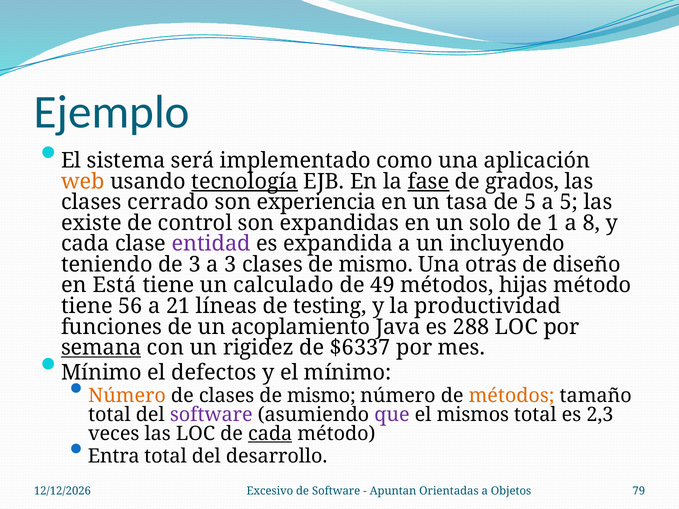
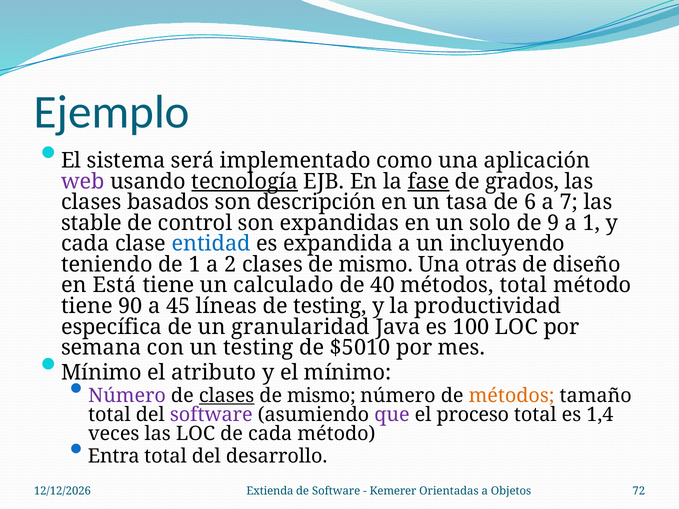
web colour: orange -> purple (83, 181)
cerrado: cerrado -> basados (168, 202)
experiencia: experiencia -> descripción (316, 202)
de 5: 5 -> 6 (530, 202)
a 5: 5 -> 7 (569, 202)
existe: existe -> stable (91, 223)
1: 1 -> 9 (553, 223)
a 8: 8 -> 1 (592, 223)
entidad colour: purple -> blue (211, 244)
de 3: 3 -> 1 (195, 265)
a 3: 3 -> 2 (230, 265)
49: 49 -> 40 (383, 285)
métodos hijas: hijas -> total (523, 285)
56: 56 -> 90 (130, 306)
21: 21 -> 45 (178, 306)
funciones: funciones -> específica (111, 327)
acoplamiento: acoplamiento -> granularidad (301, 327)
288: 288 -> 100 (471, 327)
semana underline: present -> none (101, 348)
un rigidez: rigidez -> testing (258, 348)
$6337: $6337 -> $5010 (360, 348)
defectos: defectos -> atributo (214, 373)
Número colour: orange -> purple (127, 396)
clases underline: none -> present (227, 396)
mismos: mismos -> proceso (473, 415)
2,3: 2,3 -> 1,4 (600, 415)
cada underline: present -> none (270, 434)
Excesivo: Excesivo -> Extienda (270, 491)
Apuntan: Apuntan -> Kemerer (393, 491)
79: 79 -> 72 (639, 491)
